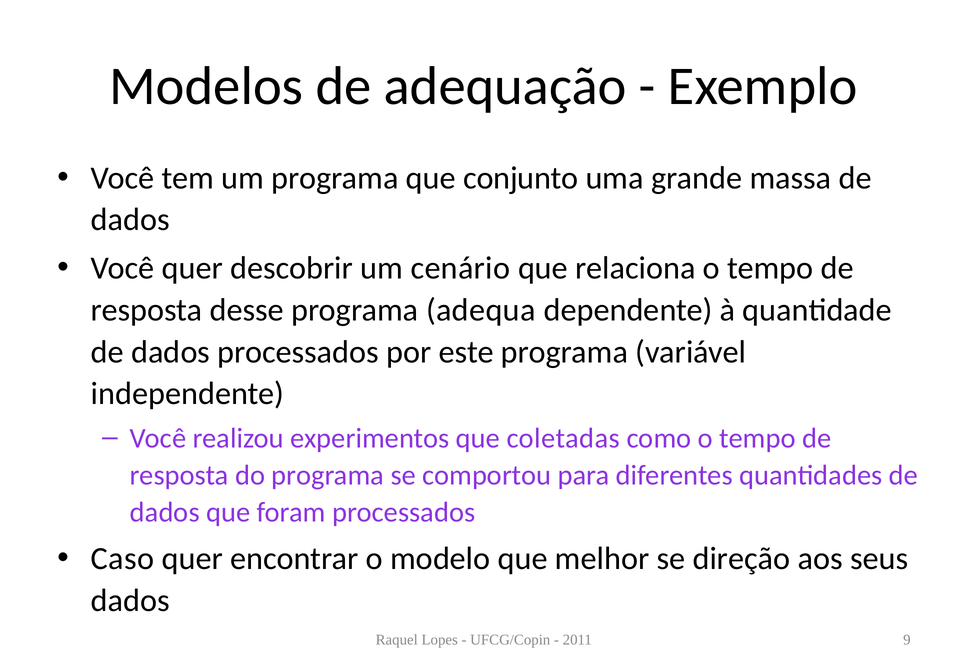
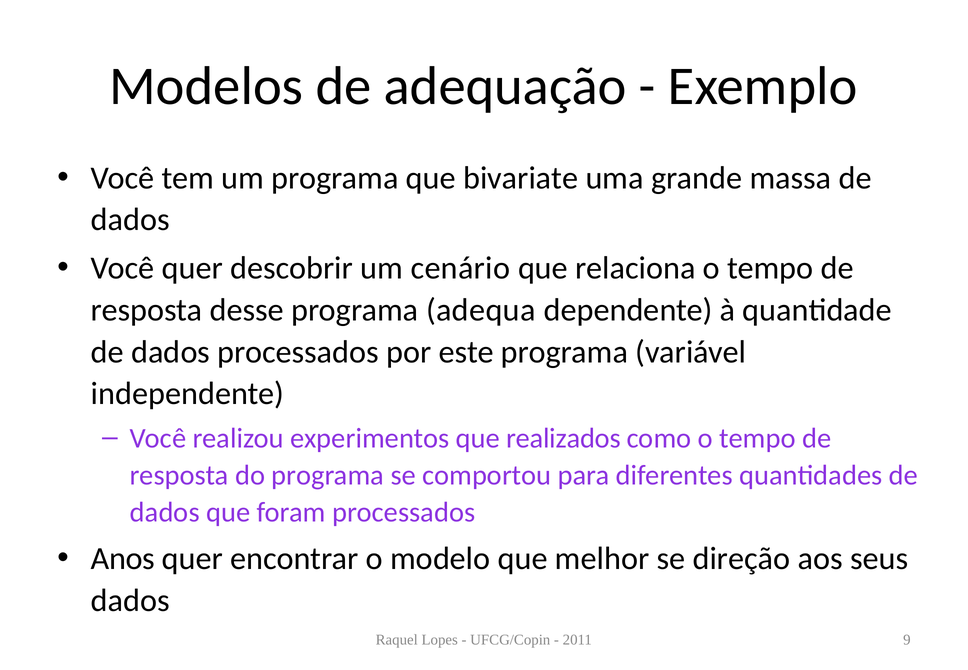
conjunto: conjunto -> bivariate (521, 178)
coletadas: coletadas -> realizados (563, 438)
Caso: Caso -> Anos (123, 559)
